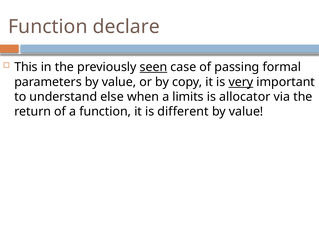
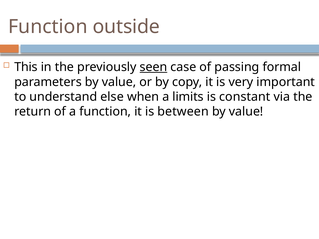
declare: declare -> outside (126, 27)
very underline: present -> none (241, 82)
allocator: allocator -> constant (245, 97)
different: different -> between (183, 112)
